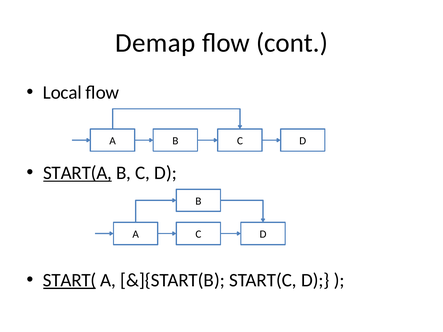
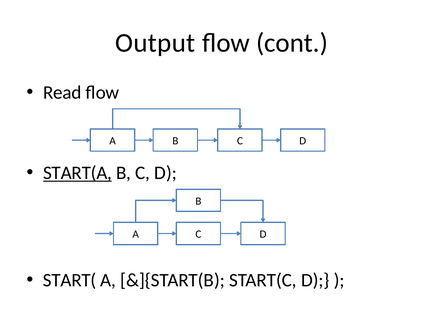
Demap: Demap -> Output (155, 43)
Local: Local -> Read (62, 93)
START( underline: present -> none (70, 280)
